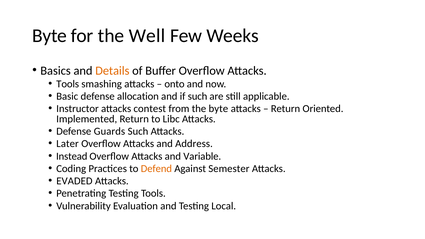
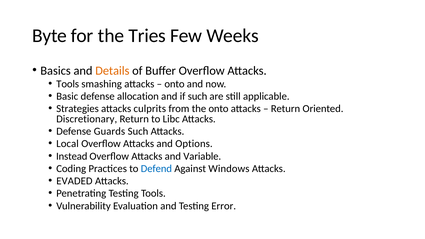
Well: Well -> Tries (147, 36)
Instructor: Instructor -> Strategies (78, 109)
contest: contest -> culprits (150, 109)
the byte: byte -> onto (219, 109)
Implemented: Implemented -> Discretionary (87, 119)
Later: Later -> Local (68, 144)
Address: Address -> Options (194, 144)
Defend colour: orange -> blue (156, 169)
Semester: Semester -> Windows (229, 169)
Local: Local -> Error (224, 206)
